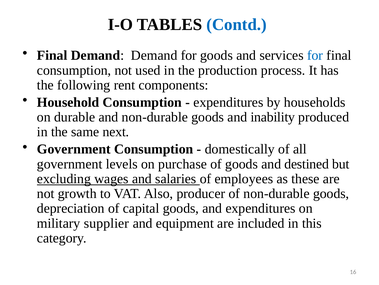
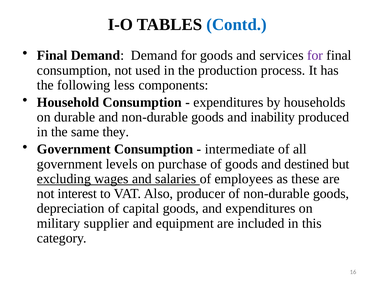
for colour: blue -> purple (315, 55)
rent: rent -> less (124, 85)
next: next -> they (116, 132)
domestically: domestically -> intermediate (240, 149)
growth: growth -> interest (77, 193)
